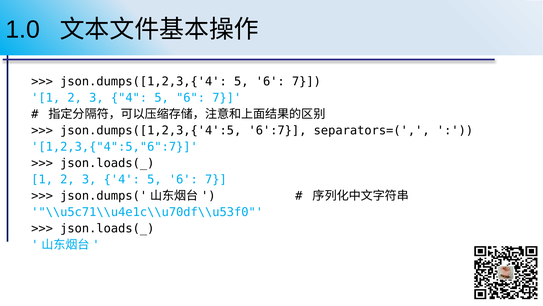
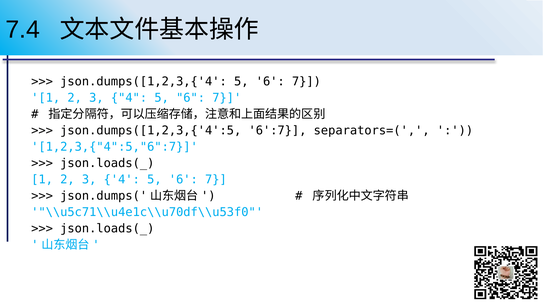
1.0: 1.0 -> 7.4 (23, 29)
